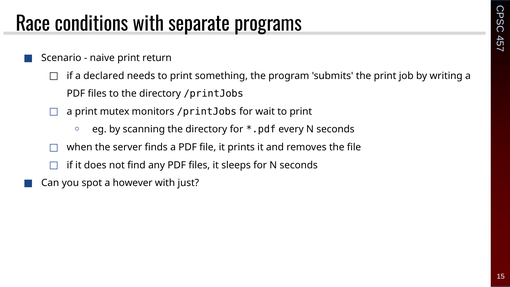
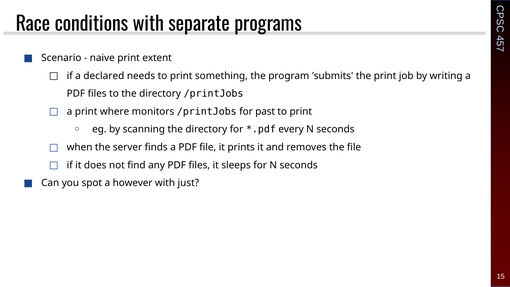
return: return -> extent (157, 58)
mutex: mutex -> where (115, 111)
wait: wait -> past (265, 111)
